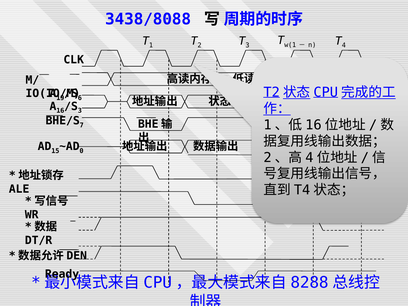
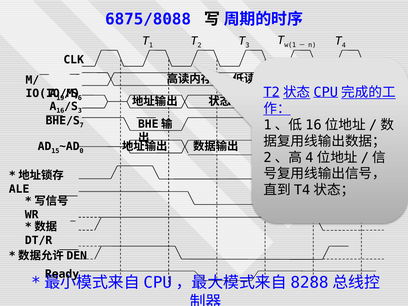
3438/8088: 3438/8088 -> 6875/8088 (148, 19)
